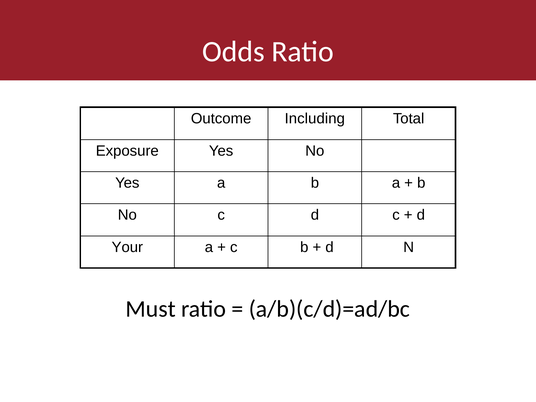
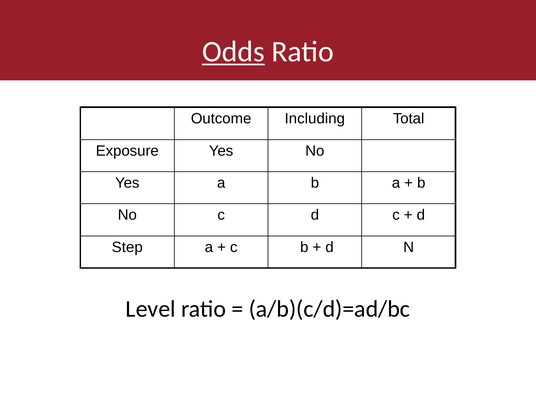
Odds underline: none -> present (233, 52)
Your: Your -> Step (127, 247)
Must: Must -> Level (151, 309)
